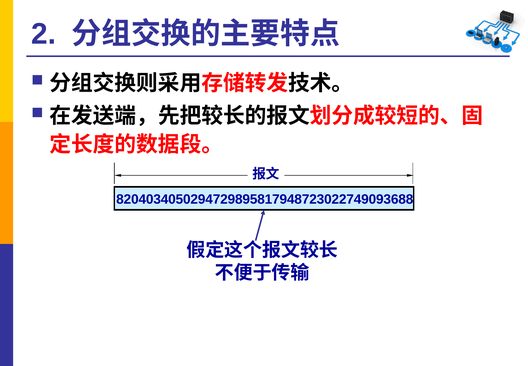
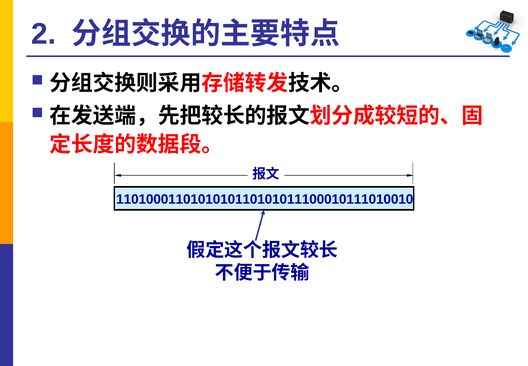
8204034050294729895817948723022749093688: 8204034050294729895817948723022749093688 -> 1101000110101010110101011100010111010010 (265, 199)
